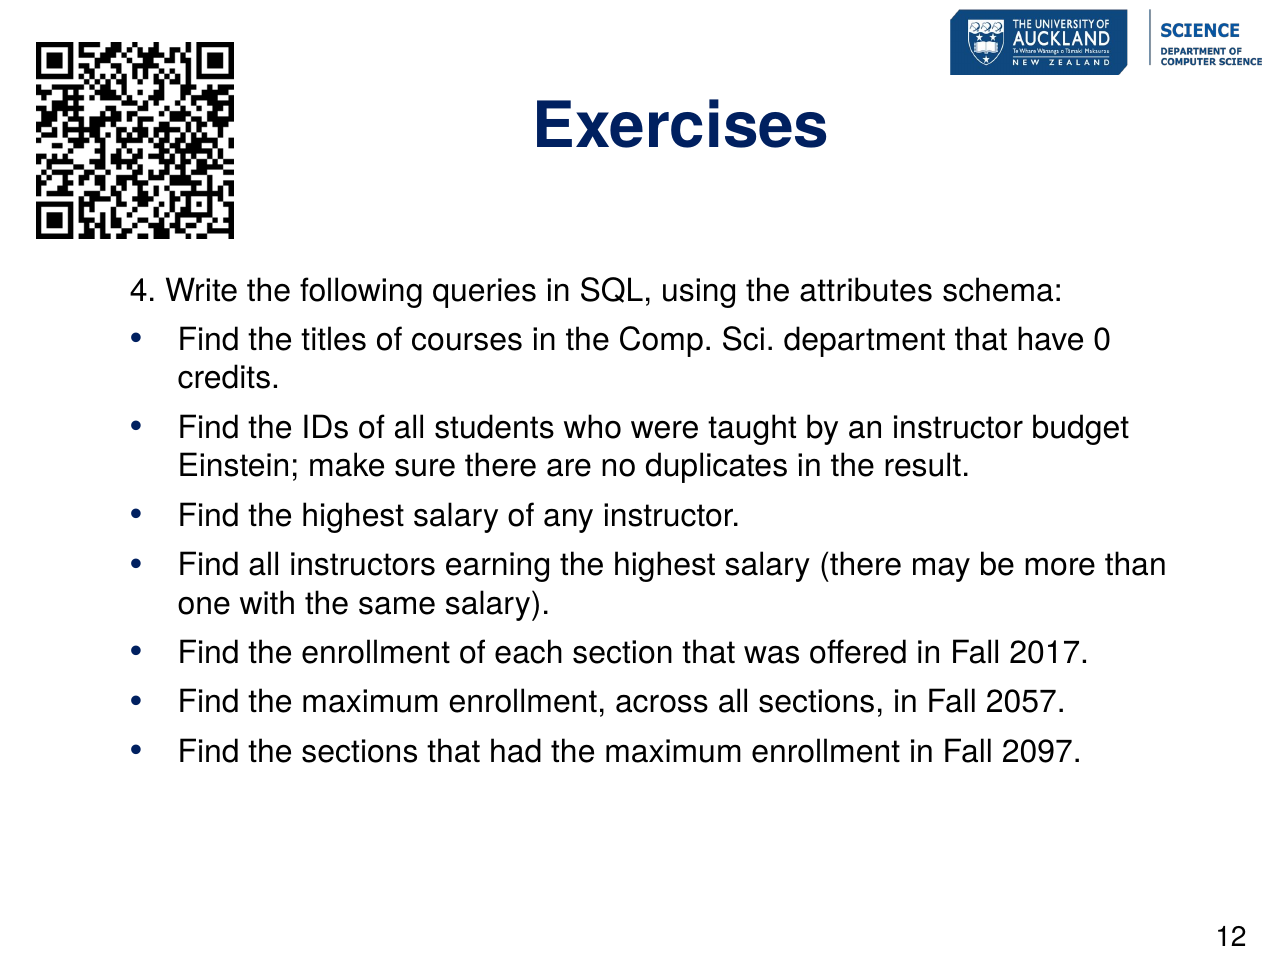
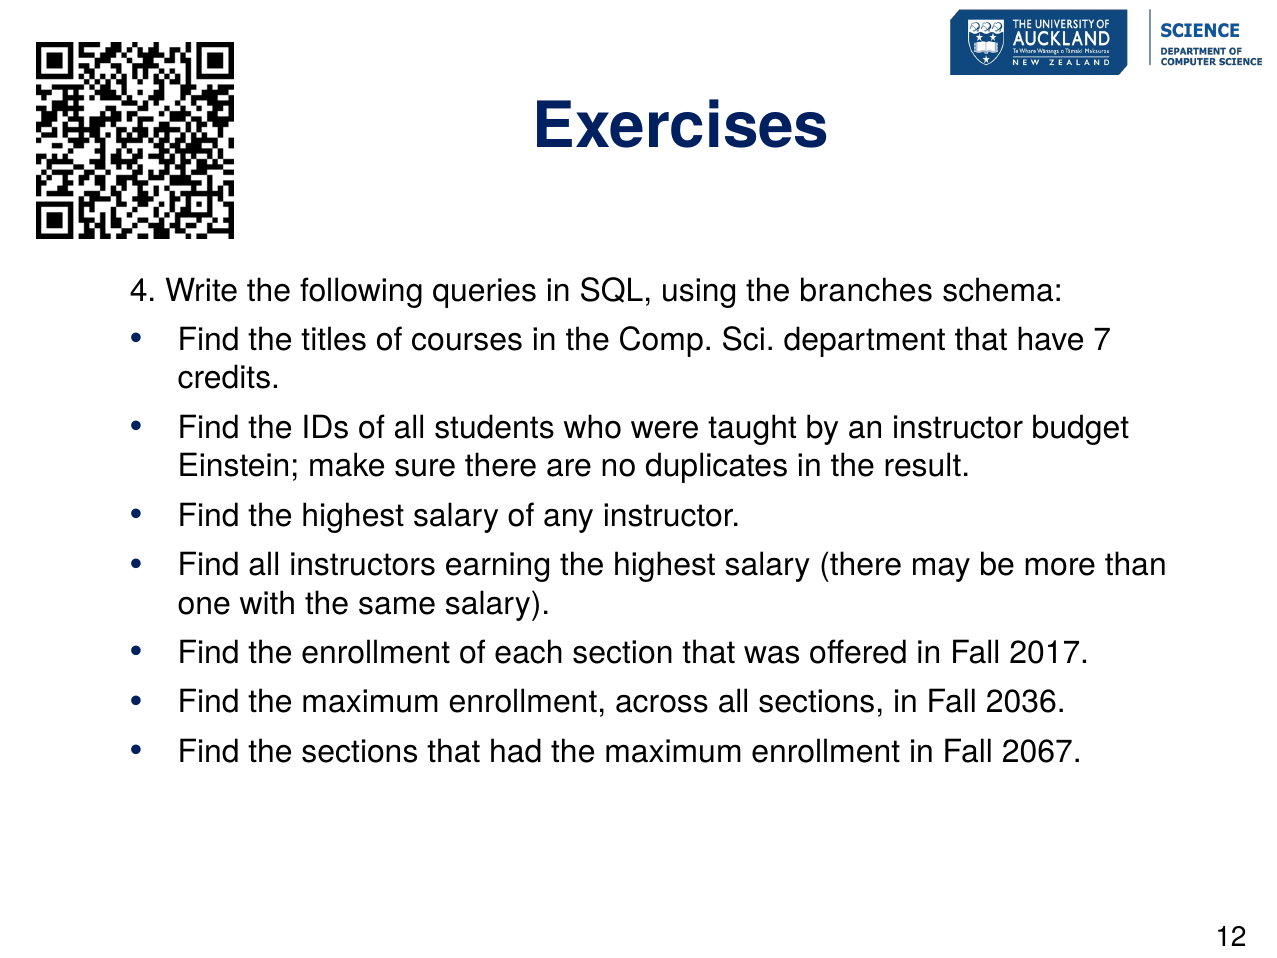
attributes: attributes -> branches (866, 291)
0: 0 -> 7 (1102, 340)
2057: 2057 -> 2036 (1026, 702)
2097: 2097 -> 2067 (1042, 752)
